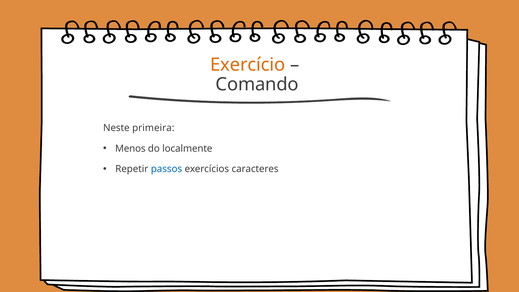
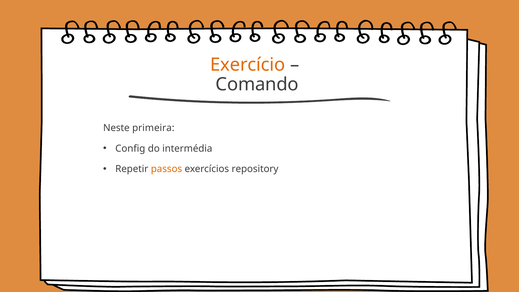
Menos: Menos -> Config (130, 148)
localmente: localmente -> intermédia (187, 148)
passos colour: blue -> orange (166, 169)
caracteres: caracteres -> repository (255, 169)
